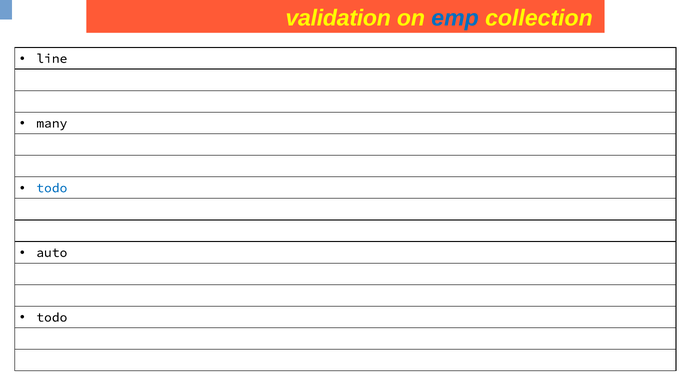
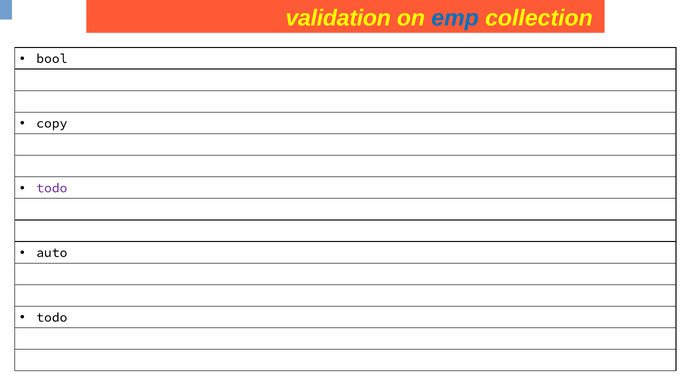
line: line -> bool (52, 59)
many: many -> copy (52, 123)
todo colour: blue -> purple (52, 188)
